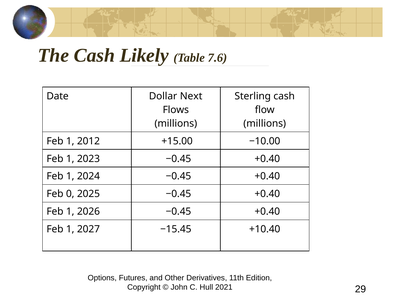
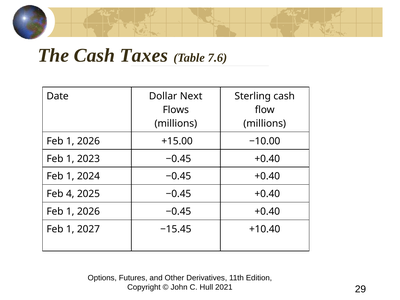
Likely: Likely -> Taxes (144, 55)
2012: 2012 -> 2026 (88, 141)
0: 0 -> 4 (70, 194)
